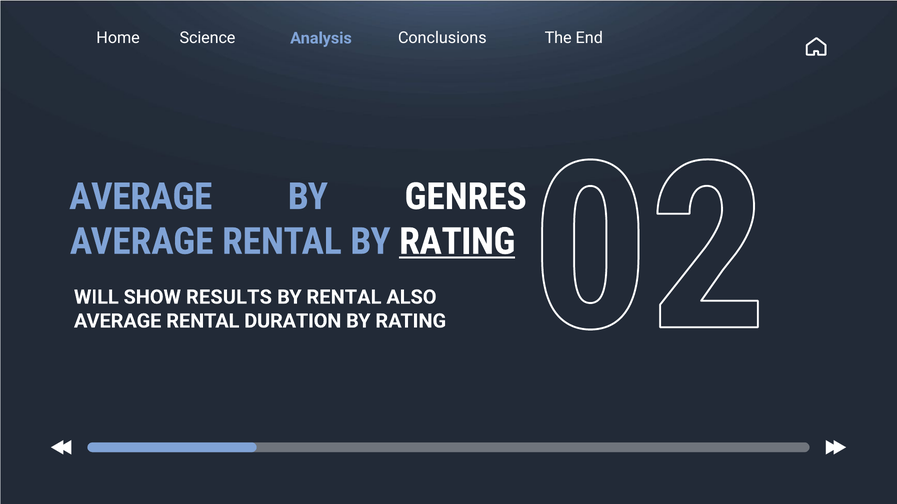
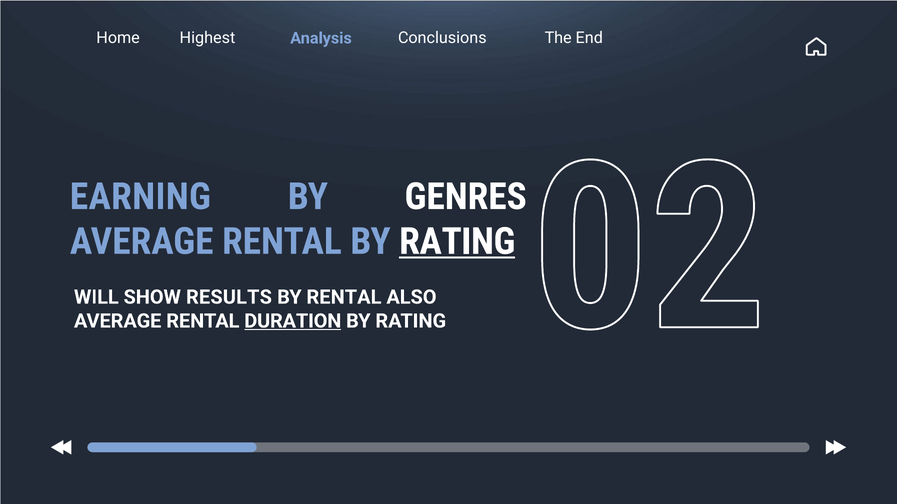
Science: Science -> Highest (207, 38)
AVERAGE: AVERAGE -> EARNING (140, 197)
DURATION underline: none -> present (293, 321)
